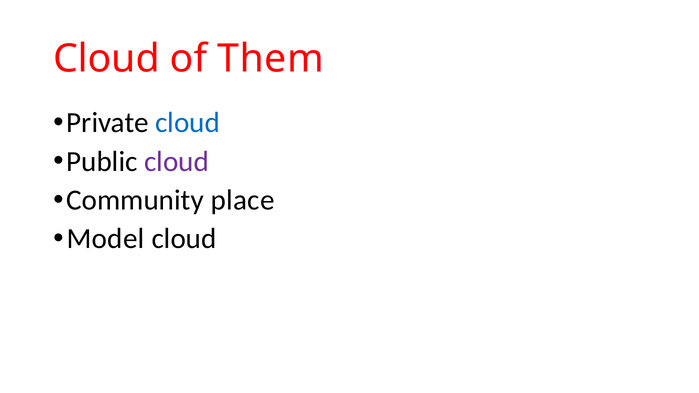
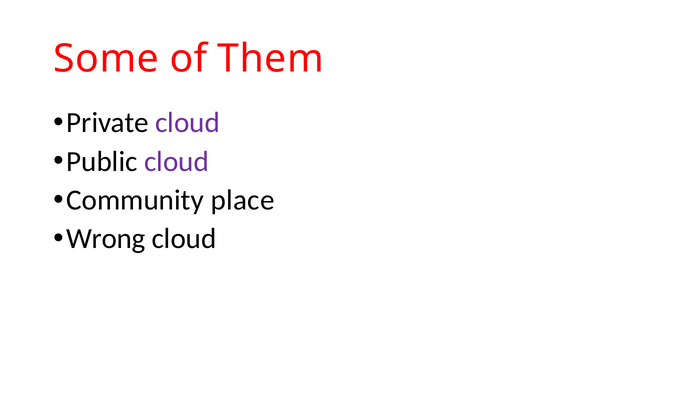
Cloud: Cloud -> Some (106, 59)
cloud colour: blue -> purple (187, 123)
Model: Model -> Wrong (106, 239)
